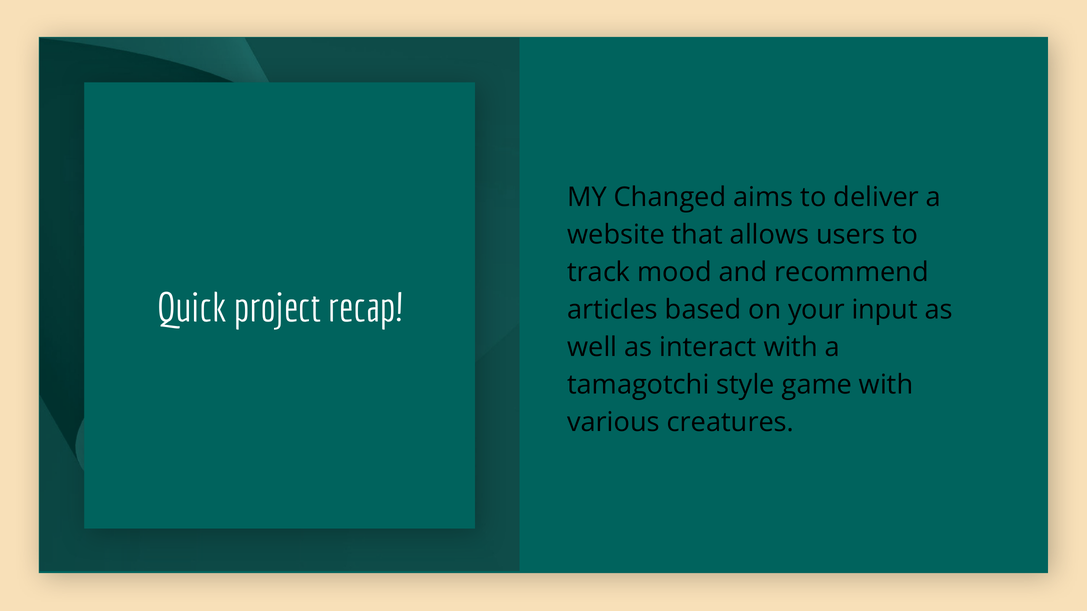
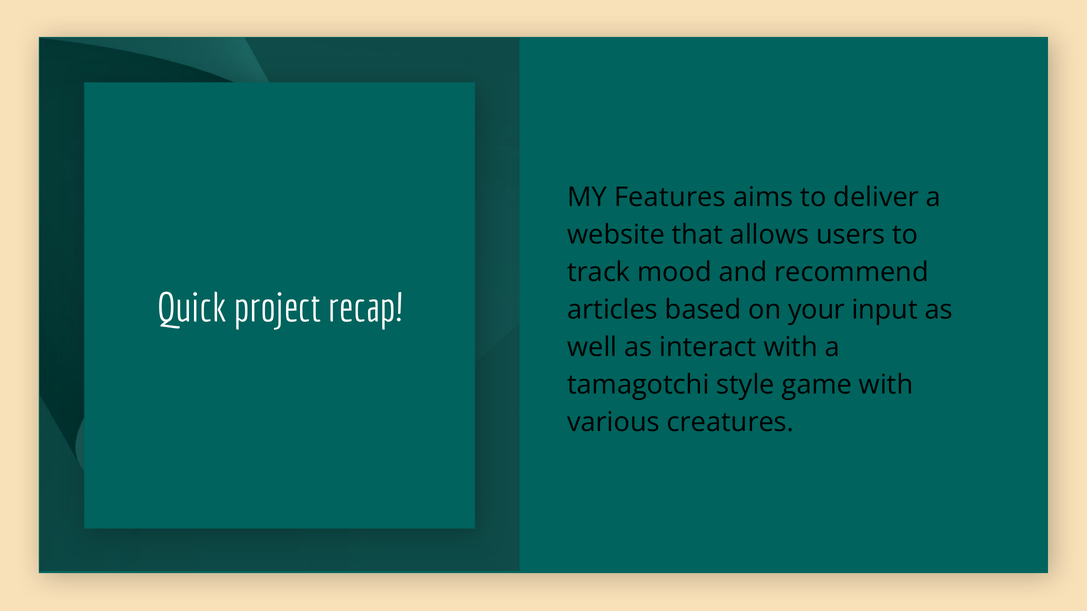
Changed: Changed -> Features (670, 198)
